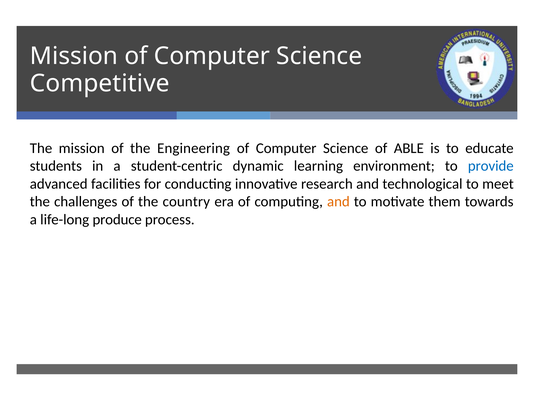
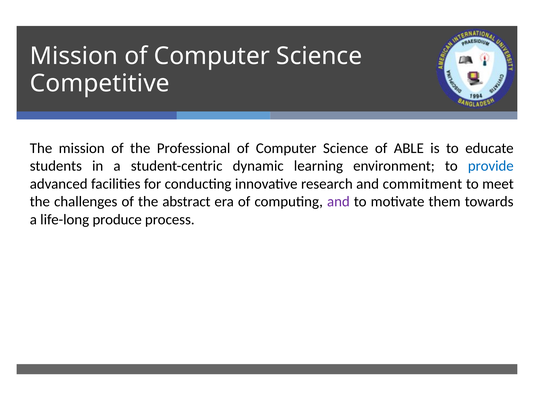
Engineering: Engineering -> Professional (194, 148)
technological: technological -> commitment (422, 184)
country: country -> abstract (186, 201)
and colour: orange -> purple (338, 201)
